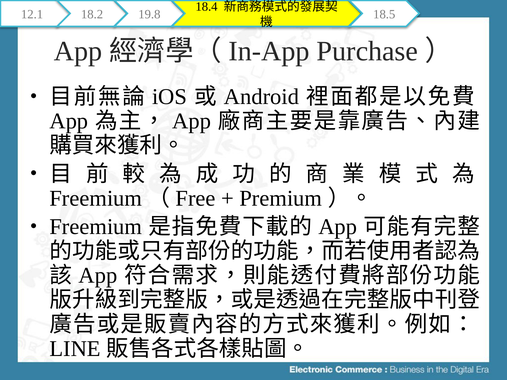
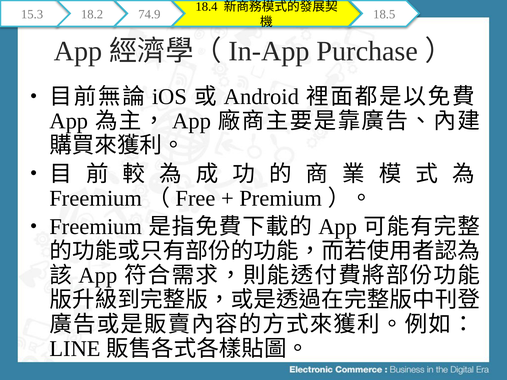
12.1: 12.1 -> 15.3 (32, 14)
19.8: 19.8 -> 74.9 (149, 14)
